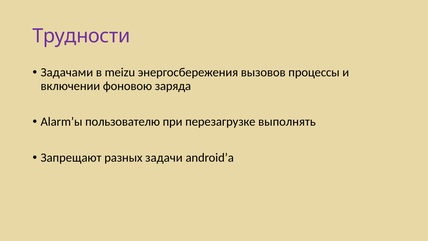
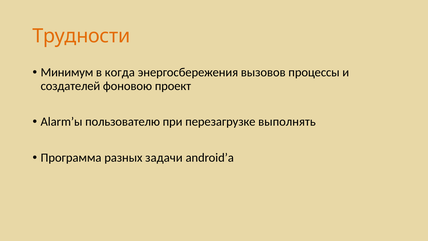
Трудности colour: purple -> orange (81, 36)
Задачами: Задачами -> Минимум (67, 72)
meizu: meizu -> когда (120, 72)
включении: включении -> создателей (70, 86)
заряда: заряда -> проект (173, 86)
Запрещают: Запрещают -> Программа (71, 158)
